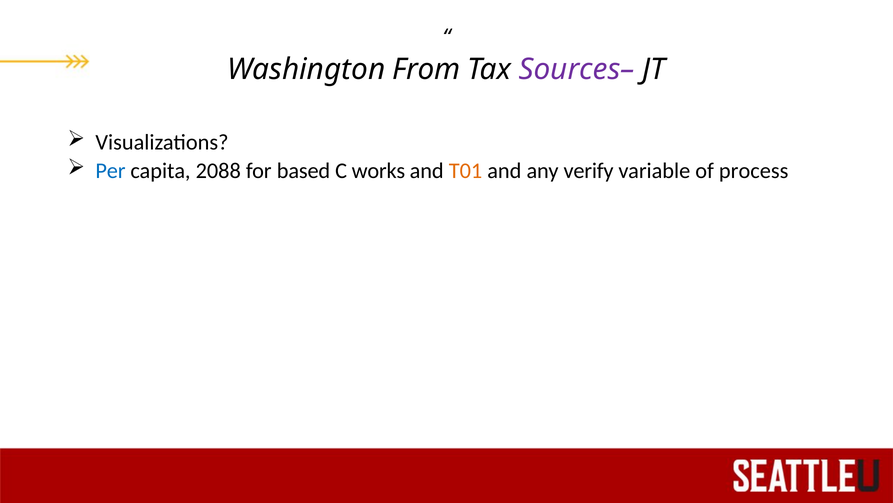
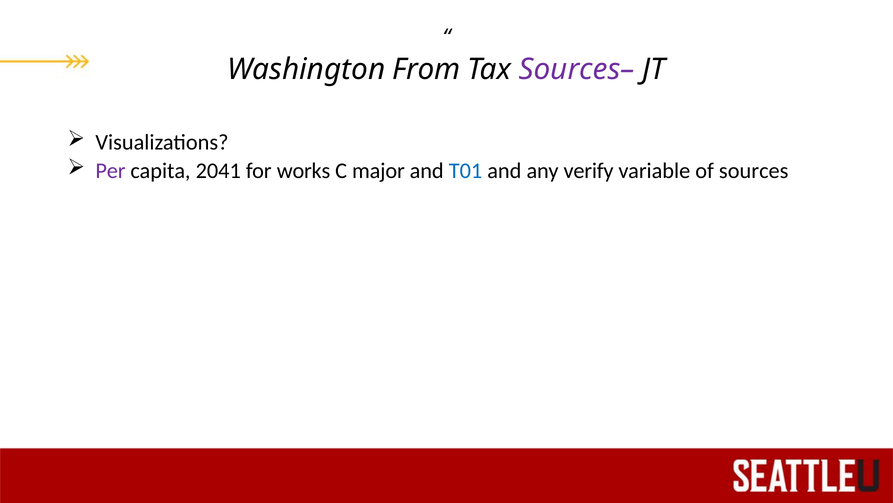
Per colour: blue -> purple (110, 171)
2088: 2088 -> 2041 (218, 171)
based: based -> works (304, 171)
works: works -> major (378, 171)
T01 colour: orange -> blue (466, 171)
process: process -> sources (754, 171)
